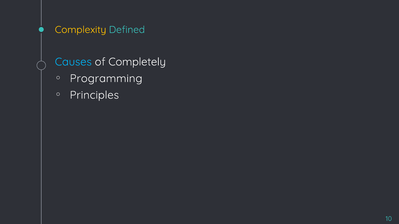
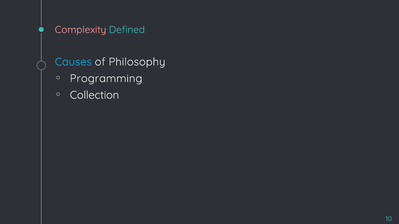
Complexity colour: yellow -> pink (81, 30)
Completely: Completely -> Philosophy (137, 62)
Principles: Principles -> Collection (94, 95)
